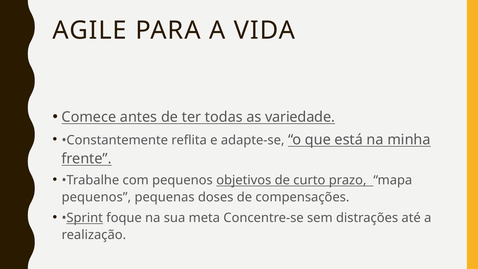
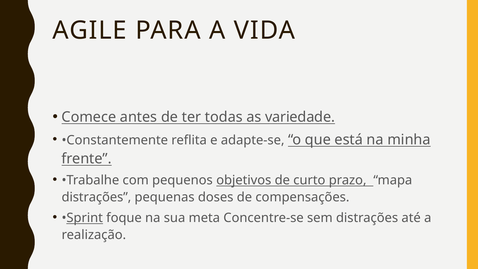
pequenos: pequenos -> distrações (96, 197)
